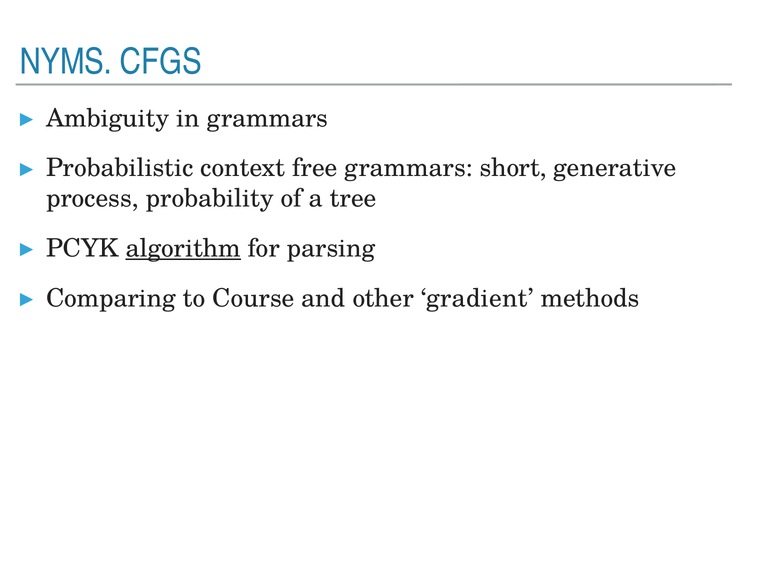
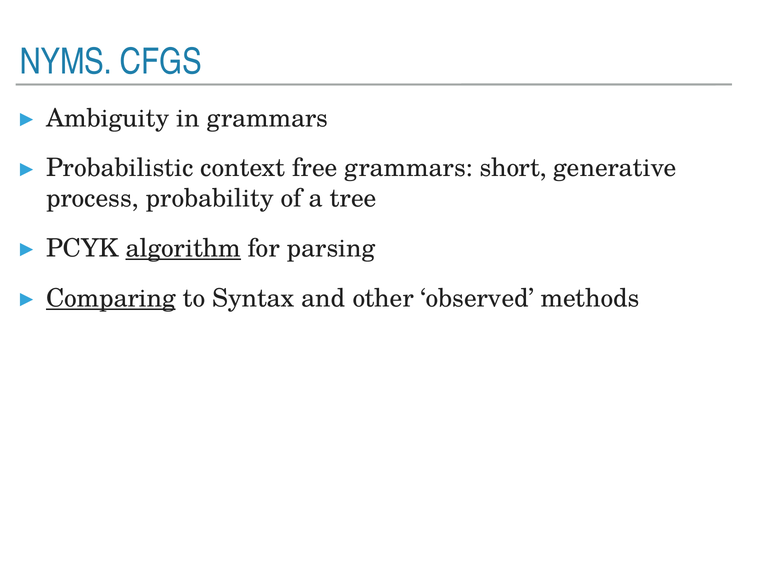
Comparing underline: none -> present (111, 298)
Course: Course -> Syntax (253, 298)
gradient: gradient -> observed (477, 298)
